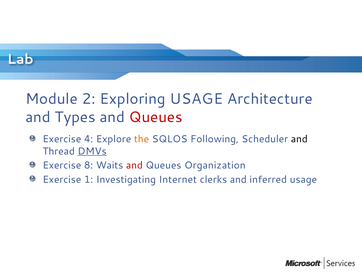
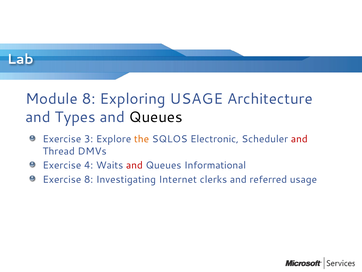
Module 2: 2 -> 8 (89, 99)
Queues colour: red -> black (156, 117)
4: 4 -> 3 (89, 139)
Following: Following -> Electronic (215, 139)
and colour: black -> red (299, 139)
DMVs underline: present -> none (92, 151)
8: 8 -> 4 (89, 165)
Organization: Organization -> Informational (215, 165)
Exercise 1: 1 -> 8 (89, 179)
inferred: inferred -> referred (268, 179)
